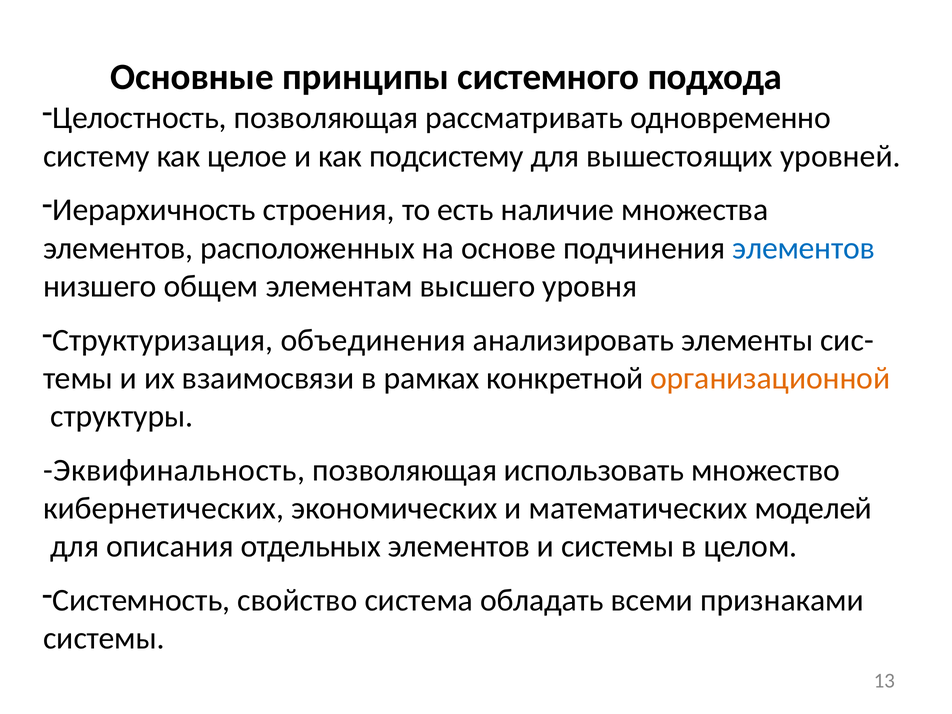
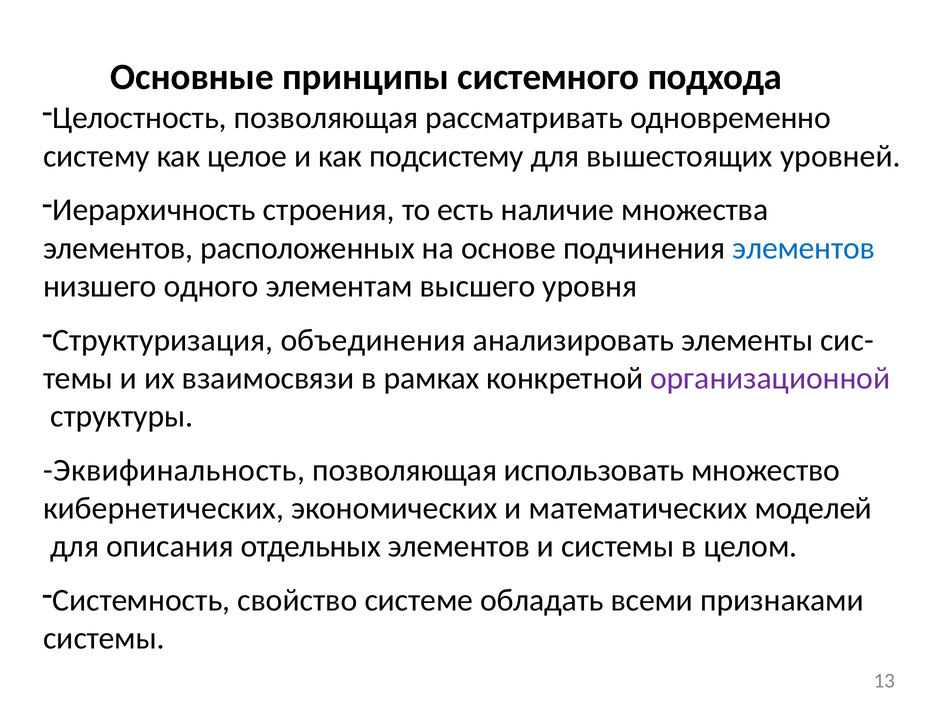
общем: общем -> одного (211, 286)
организационной colour: orange -> purple (770, 378)
система: система -> системе (419, 600)
